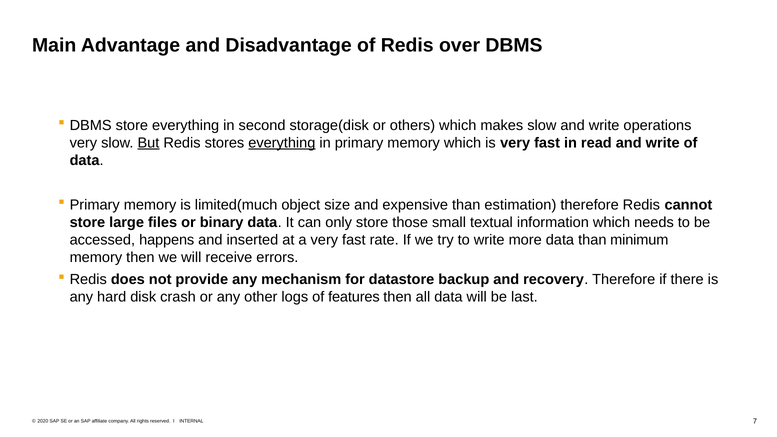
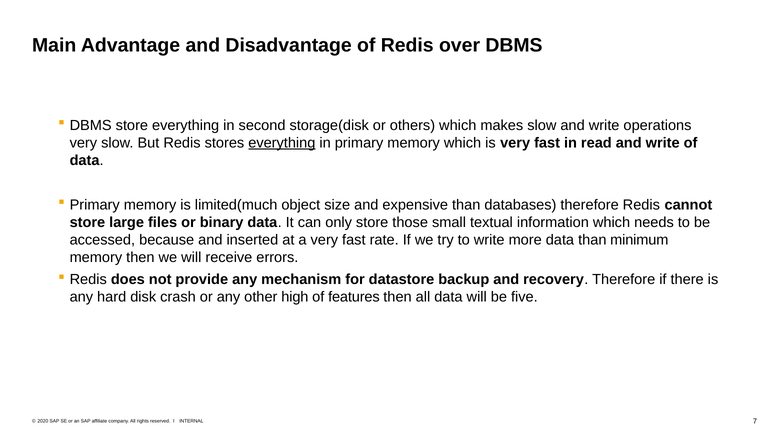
But underline: present -> none (148, 143)
estimation: estimation -> databases (520, 205)
happens: happens -> because (167, 240)
logs: logs -> high (295, 297)
last: last -> five (524, 297)
